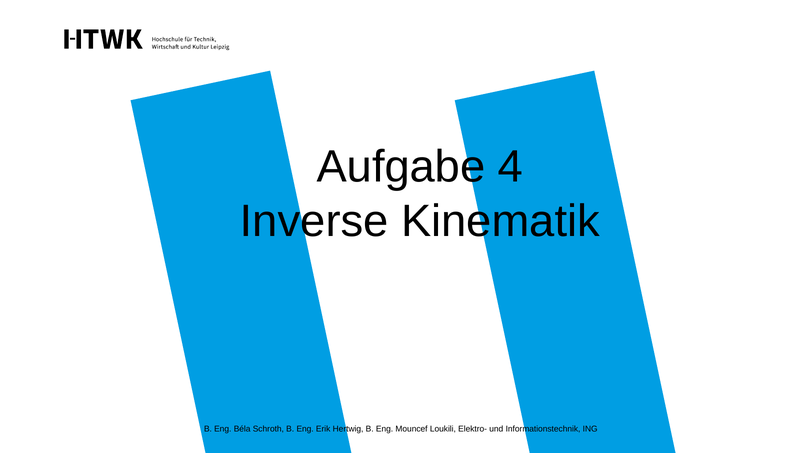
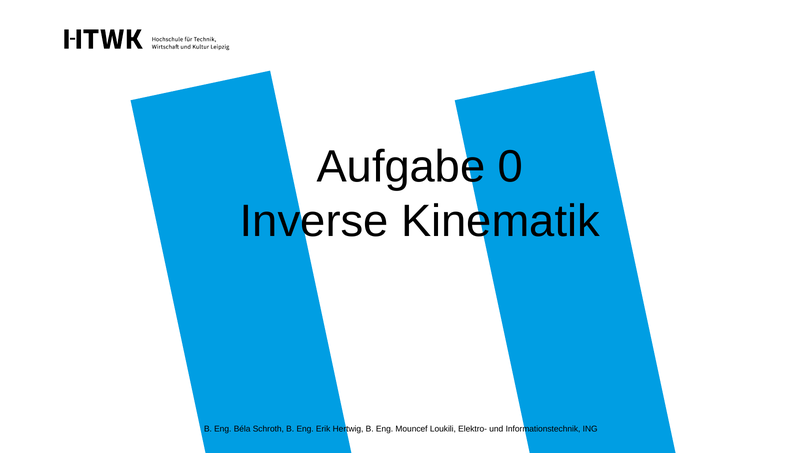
4: 4 -> 0 (511, 167)
